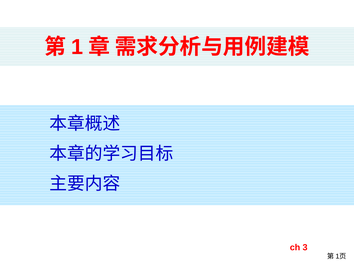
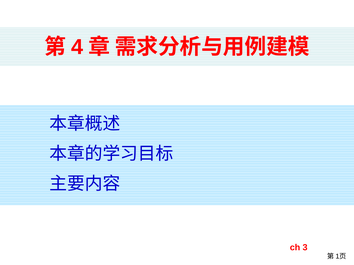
1: 1 -> 4 (77, 47)
